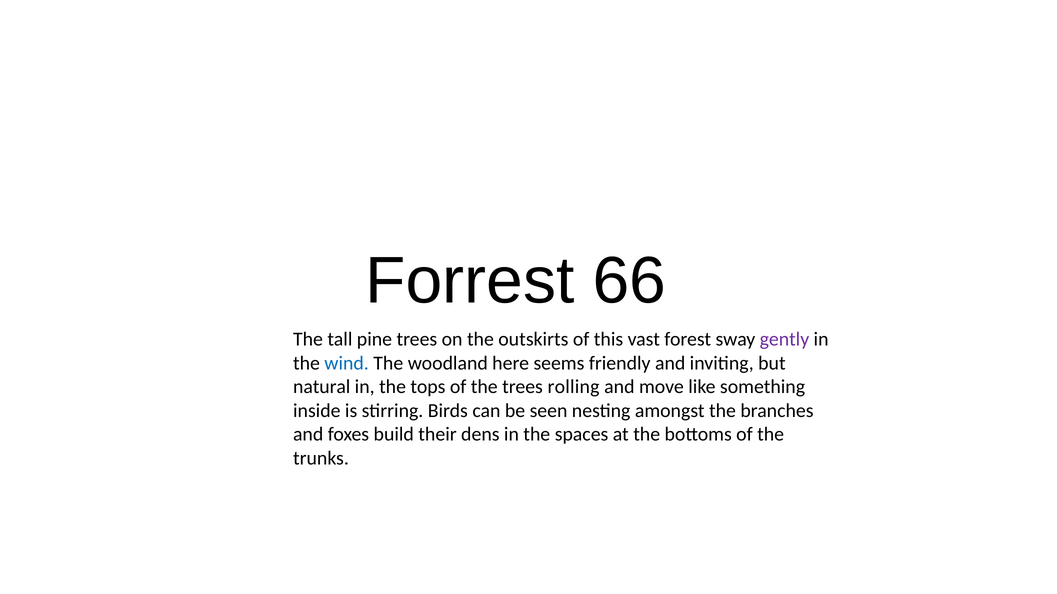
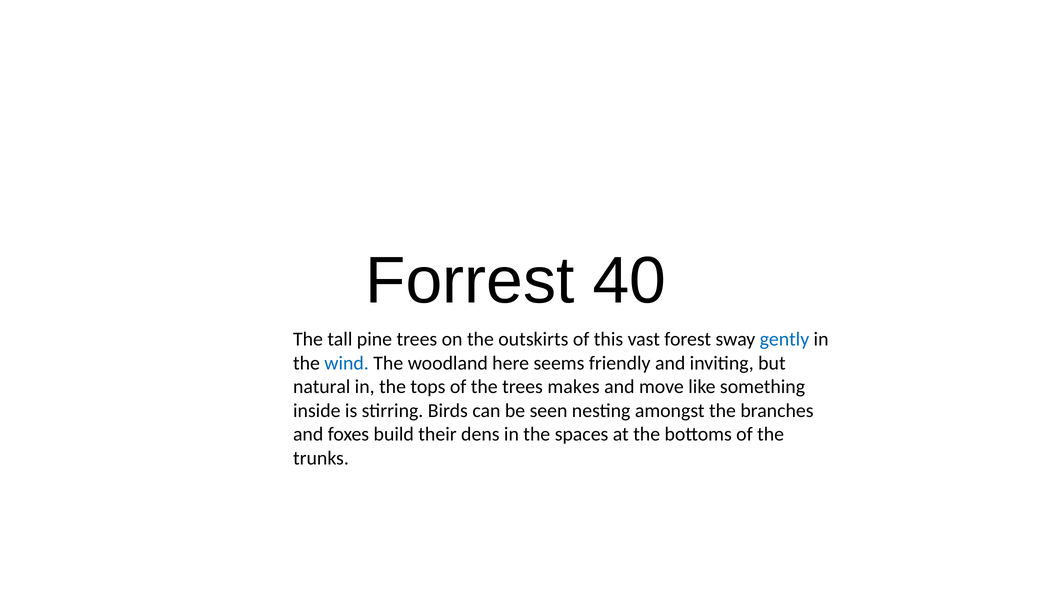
66: 66 -> 40 (629, 281)
gently colour: purple -> blue (784, 340)
rolling: rolling -> makes (574, 387)
